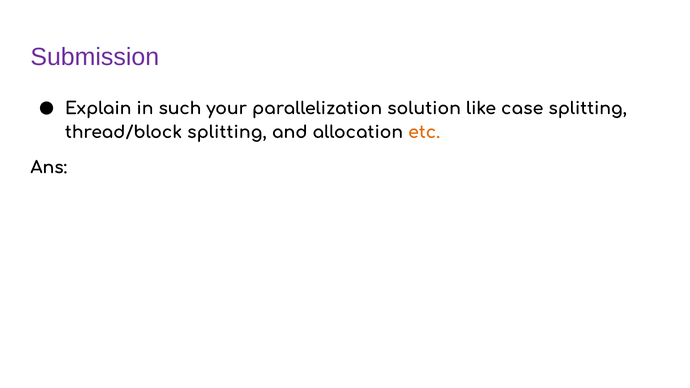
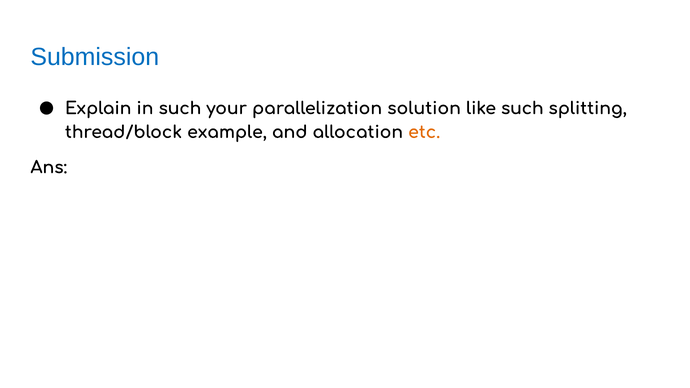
Submission colour: purple -> blue (95, 57)
like case: case -> such (522, 109)
thread/block splitting: splitting -> example (227, 132)
